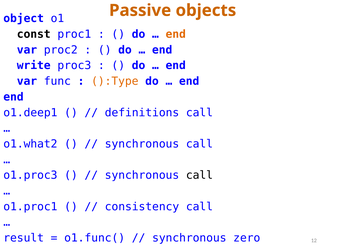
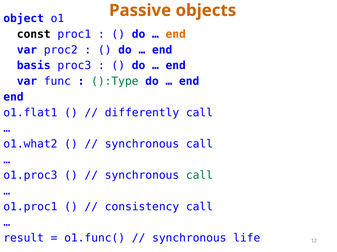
write: write -> basis (34, 66)
):Type colour: orange -> green (115, 81)
o1.deep1: o1.deep1 -> o1.flat1 (30, 113)
definitions: definitions -> differently (142, 113)
call colour: black -> green (199, 176)
zero: zero -> life (247, 239)
